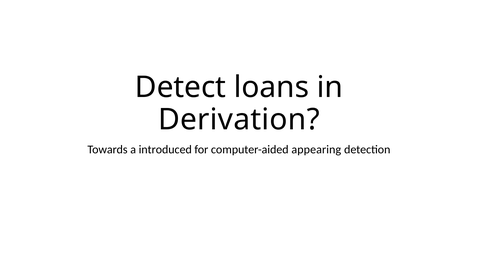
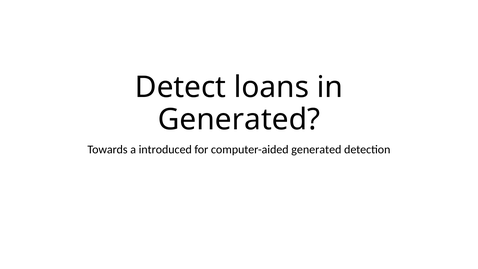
Derivation: Derivation -> Generated (239, 119)
computer-aided appearing: appearing -> generated (316, 149)
